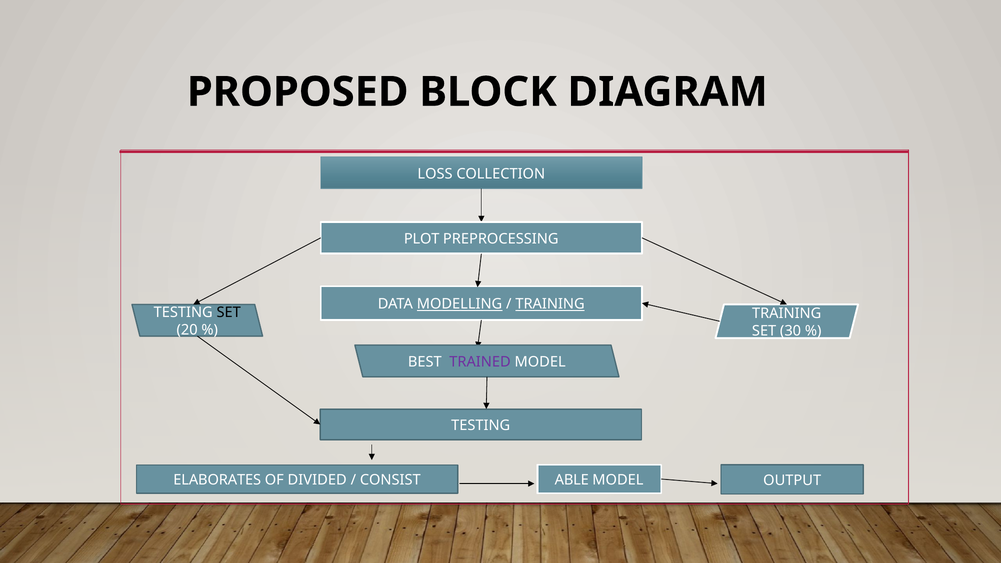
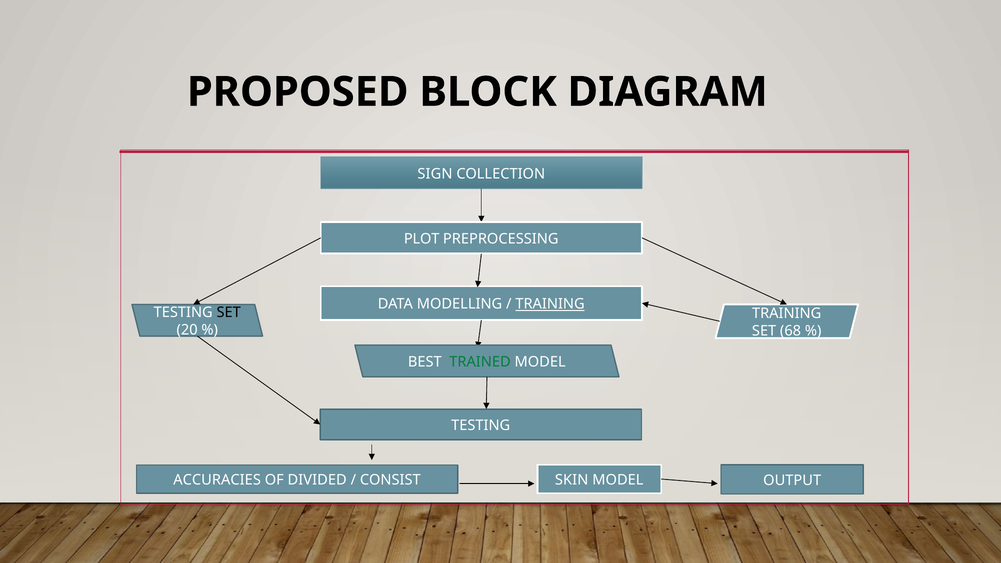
LOSS: LOSS -> SIGN (435, 174)
MODELLING underline: present -> none (459, 304)
30: 30 -> 68 (791, 331)
TRAINED colour: purple -> green (480, 362)
ELABORATES: ELABORATES -> ACCURACIES (217, 480)
ABLE: ABLE -> SKIN (572, 480)
